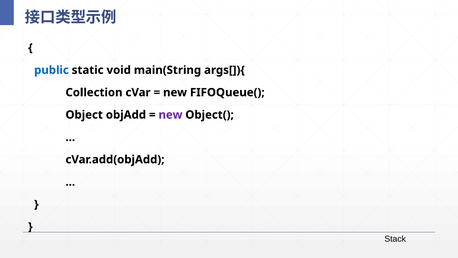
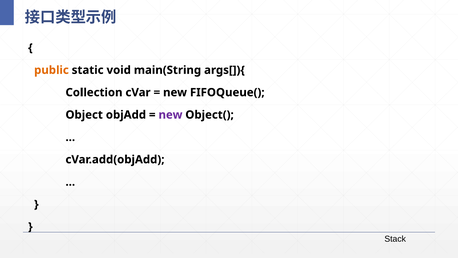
public colour: blue -> orange (51, 70)
